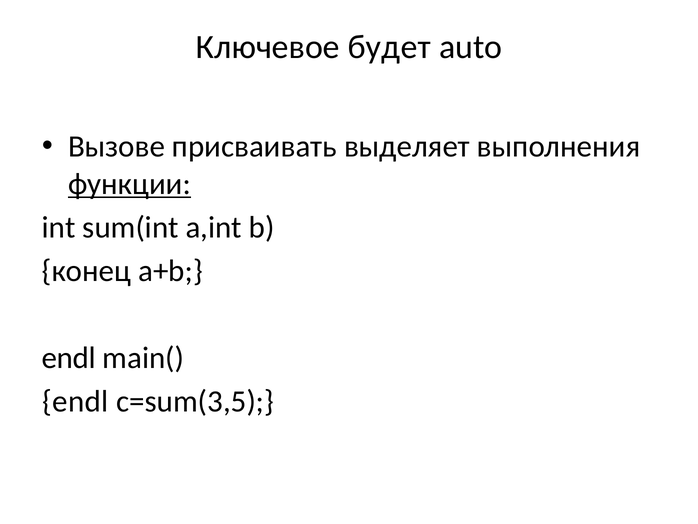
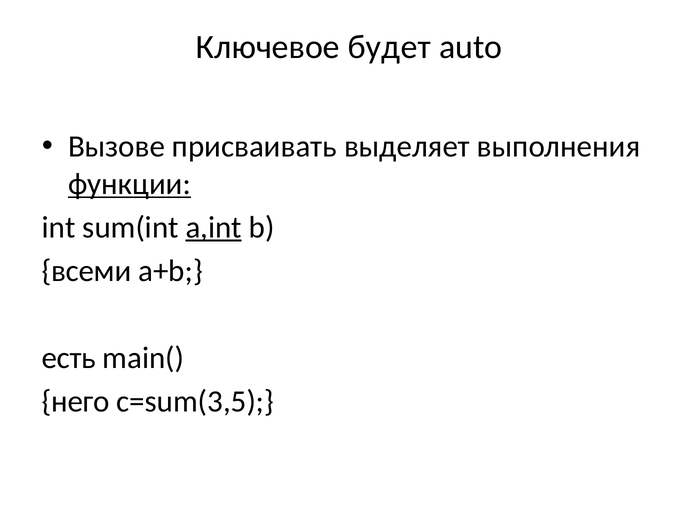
a,int underline: none -> present (214, 227)
конец: конец -> всеми (87, 271)
endl: endl -> есть (69, 357)
endl: endl -> него (76, 401)
